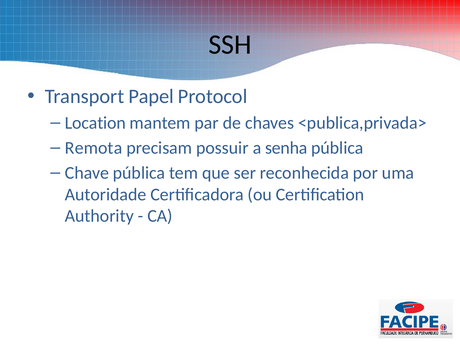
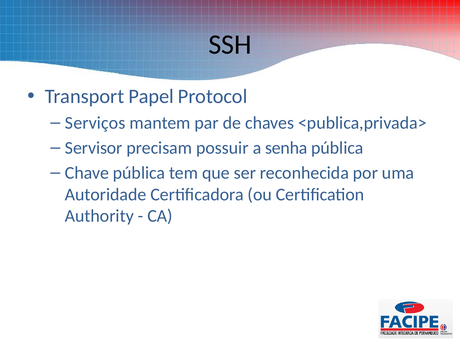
Location: Location -> Serviços (95, 123)
Remota: Remota -> Servisor (94, 148)
